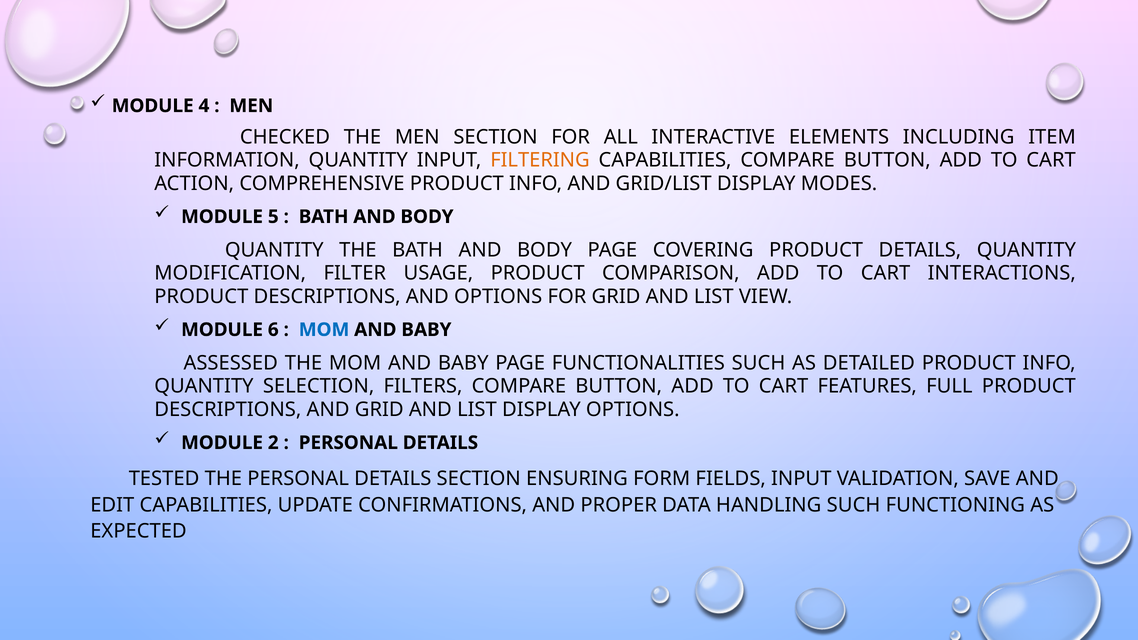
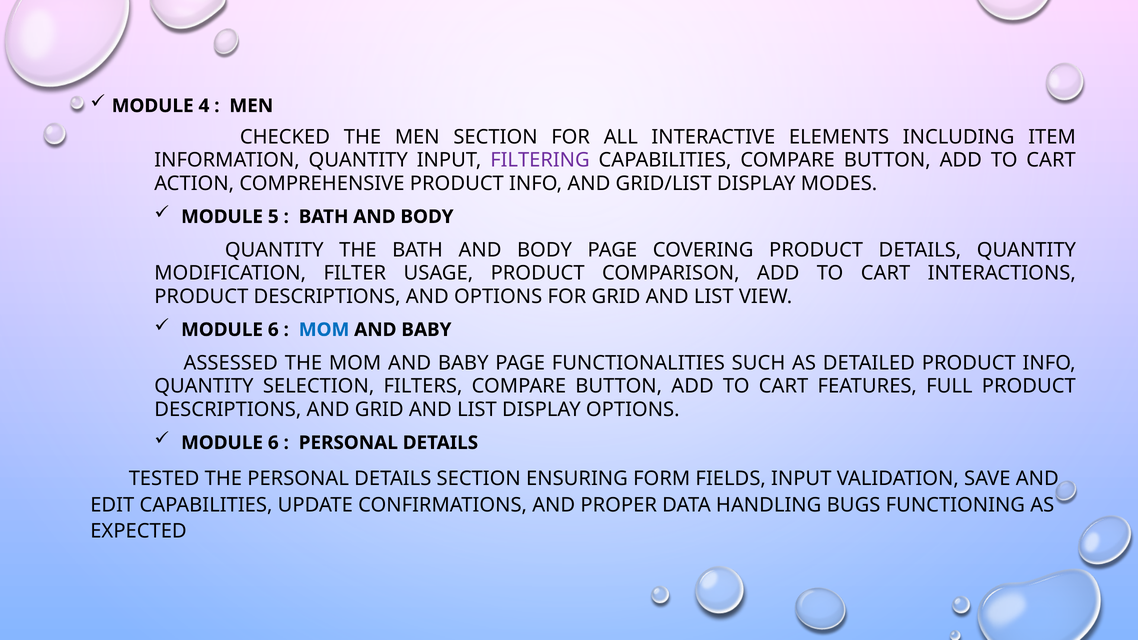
FILTERING colour: orange -> purple (540, 160)
2: 2 -> 6 (273, 443)
HANDLING SUCH: SUCH -> BUGS (854, 505)
